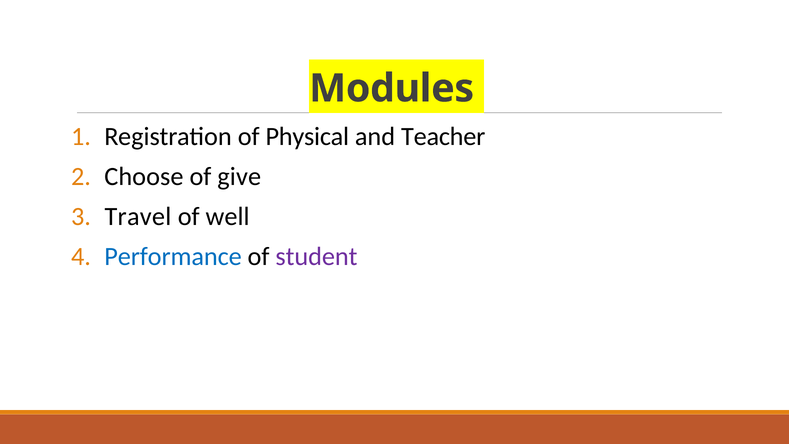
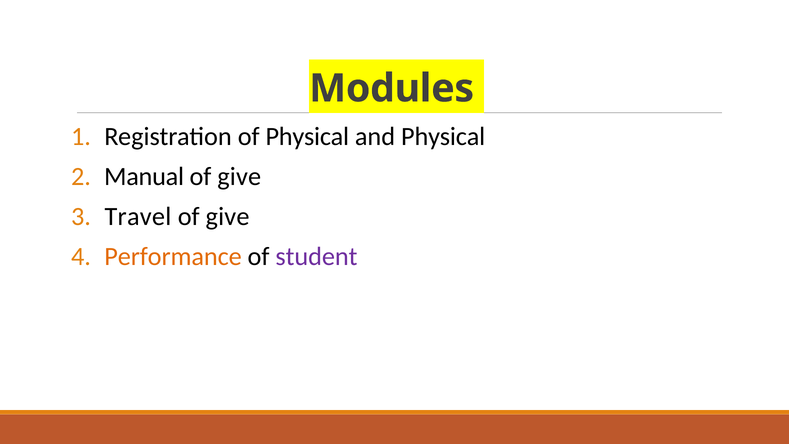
and Teacher: Teacher -> Physical (443, 136)
Choose: Choose -> Manual (144, 176)
well: well -> give (228, 216)
Performance colour: blue -> orange (173, 256)
